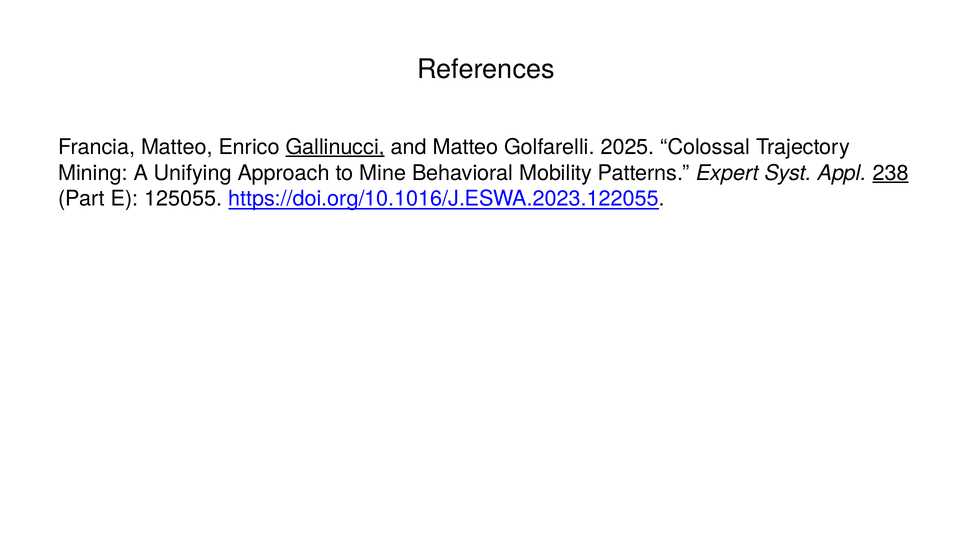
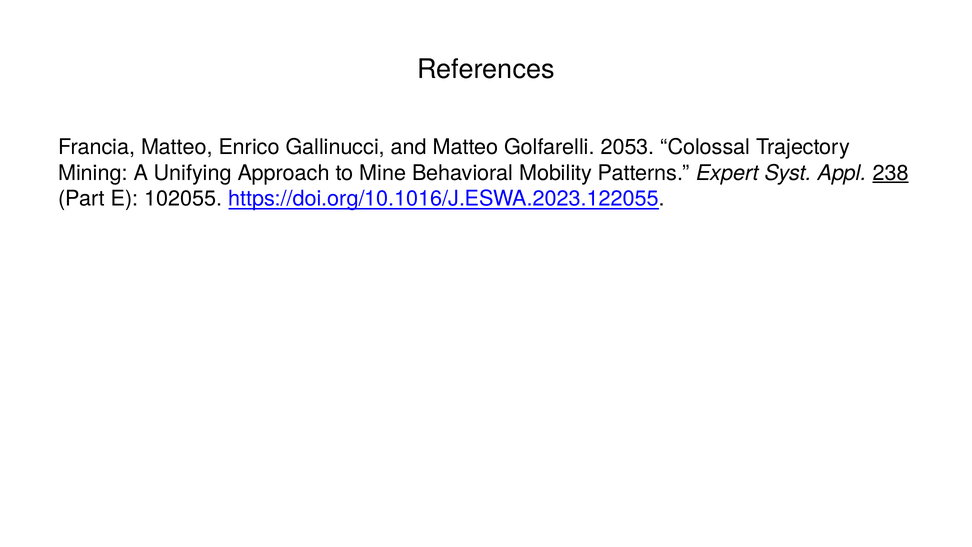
Gallinucci underline: present -> none (335, 147)
2025: 2025 -> 2053 (628, 147)
125055: 125055 -> 102055 (183, 199)
